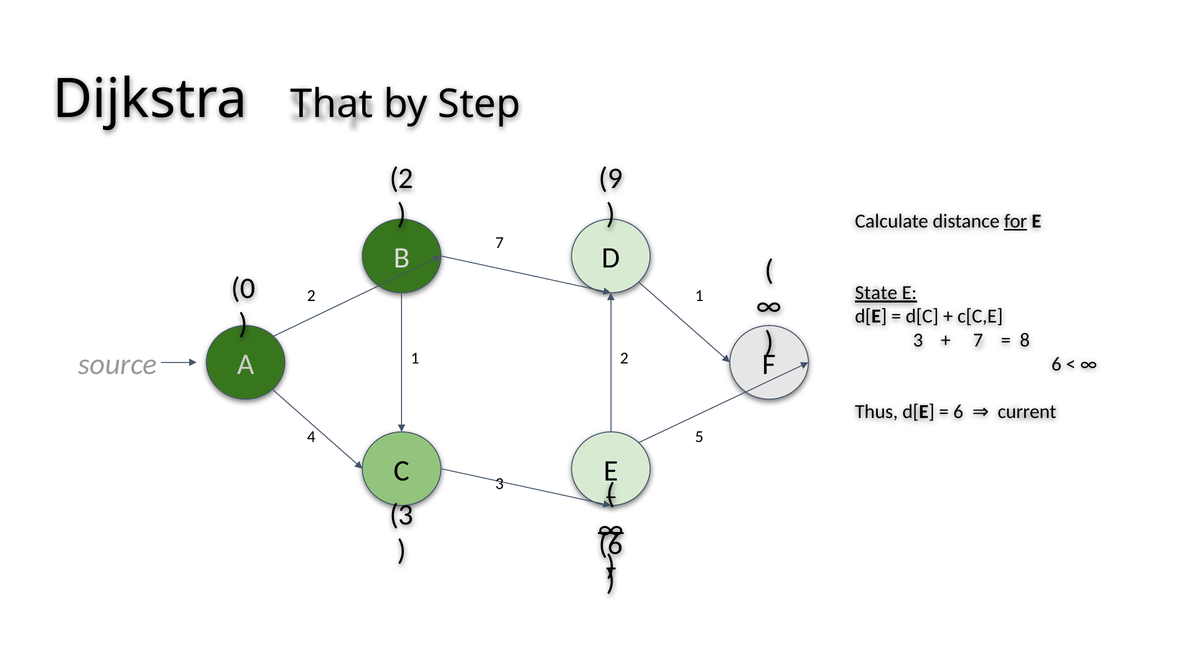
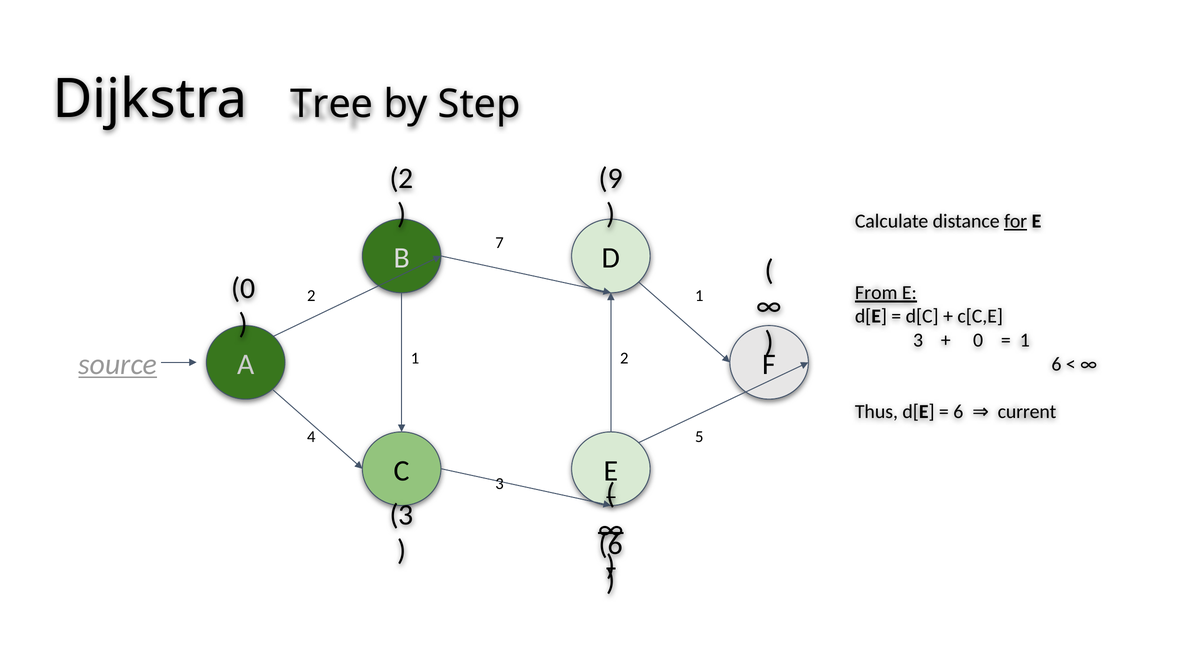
That: That -> Tree (332, 104)
State: State -> From (876, 293)
7: 7 -> 0 (978, 340)
8: 8 -> 1 (1025, 340)
source underline: none -> present (118, 364)
